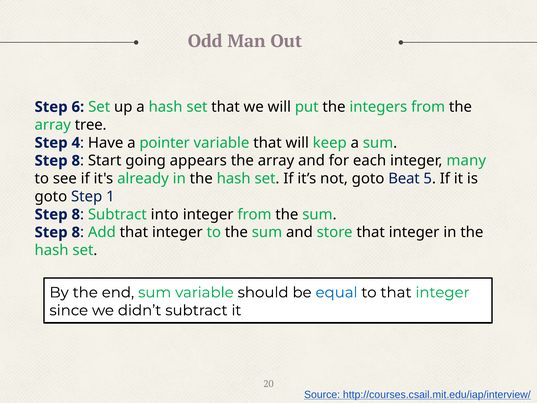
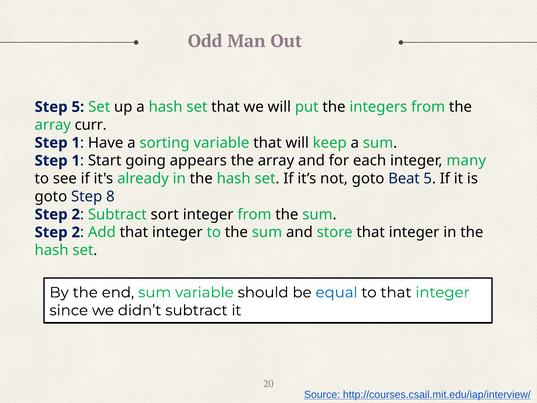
Step 6: 6 -> 5 (78, 107)
tree: tree -> curr (91, 125)
4: 4 -> 1 (76, 143)
pointer: pointer -> sorting (165, 143)
8: 8 -> 1 (76, 161)
1: 1 -> 8 (110, 196)
8: 8 -> 2 (76, 214)
into: into -> sort (165, 214)
8: 8 -> 2 (76, 232)
